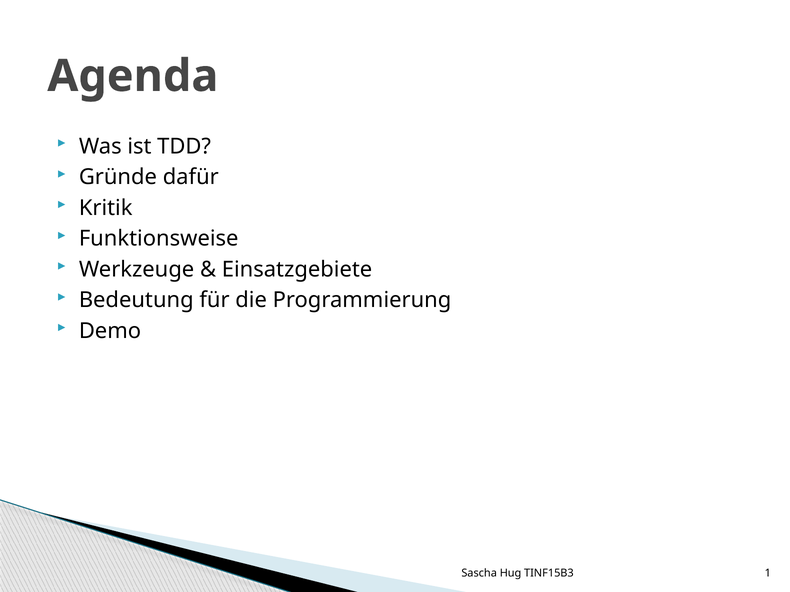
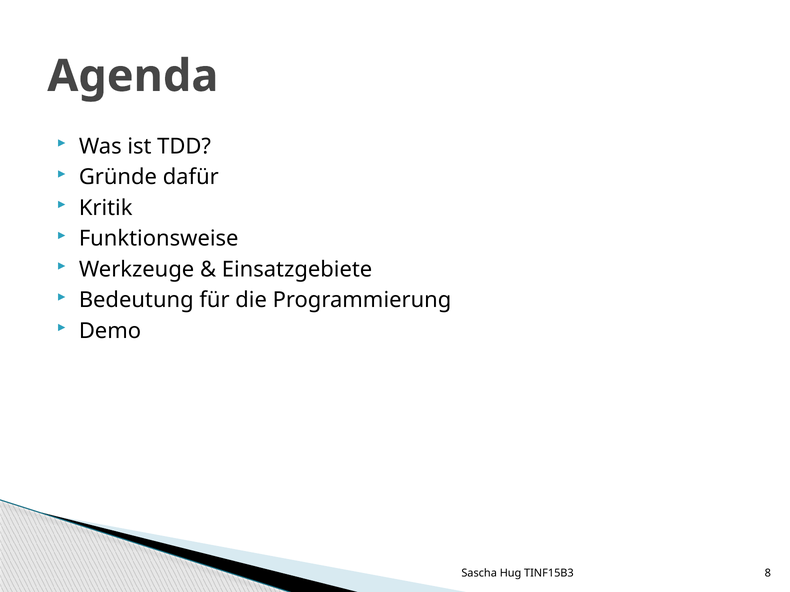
1: 1 -> 8 (768, 574)
